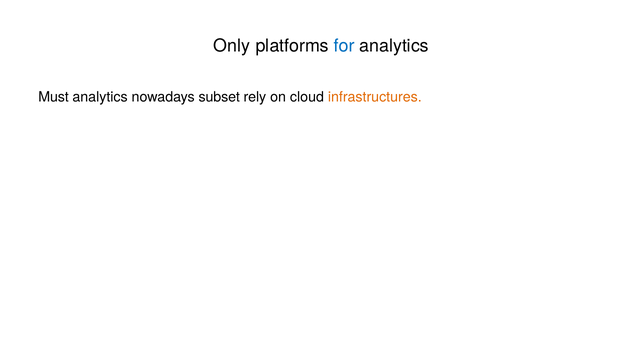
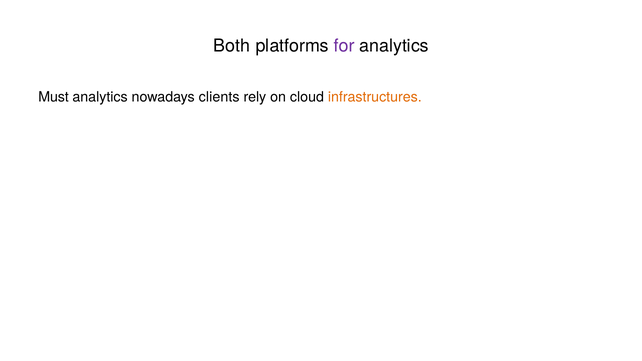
Only: Only -> Both (232, 46)
for colour: blue -> purple (344, 46)
subset: subset -> clients (219, 97)
